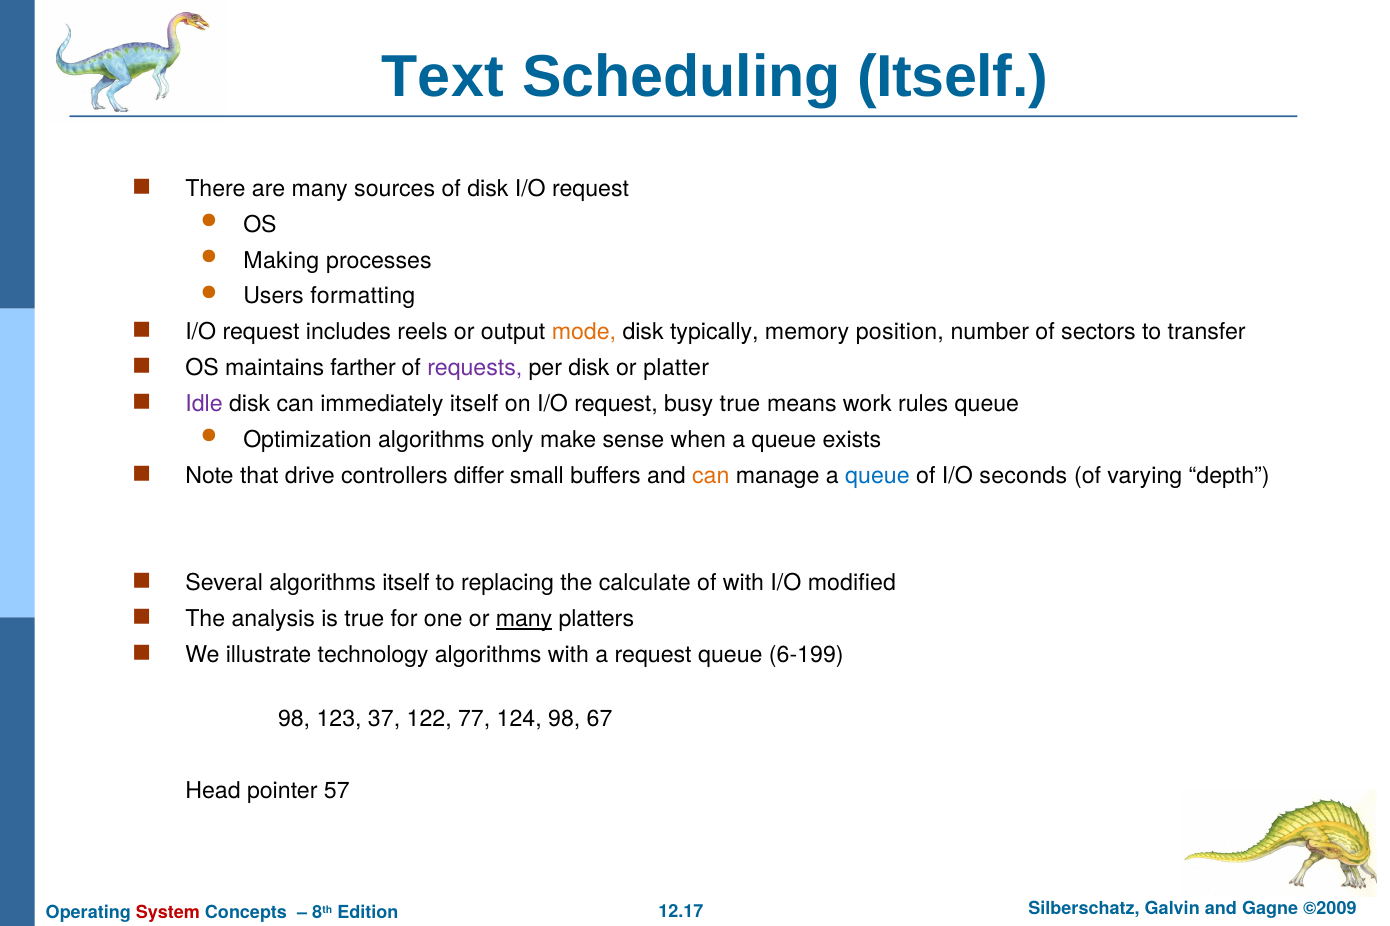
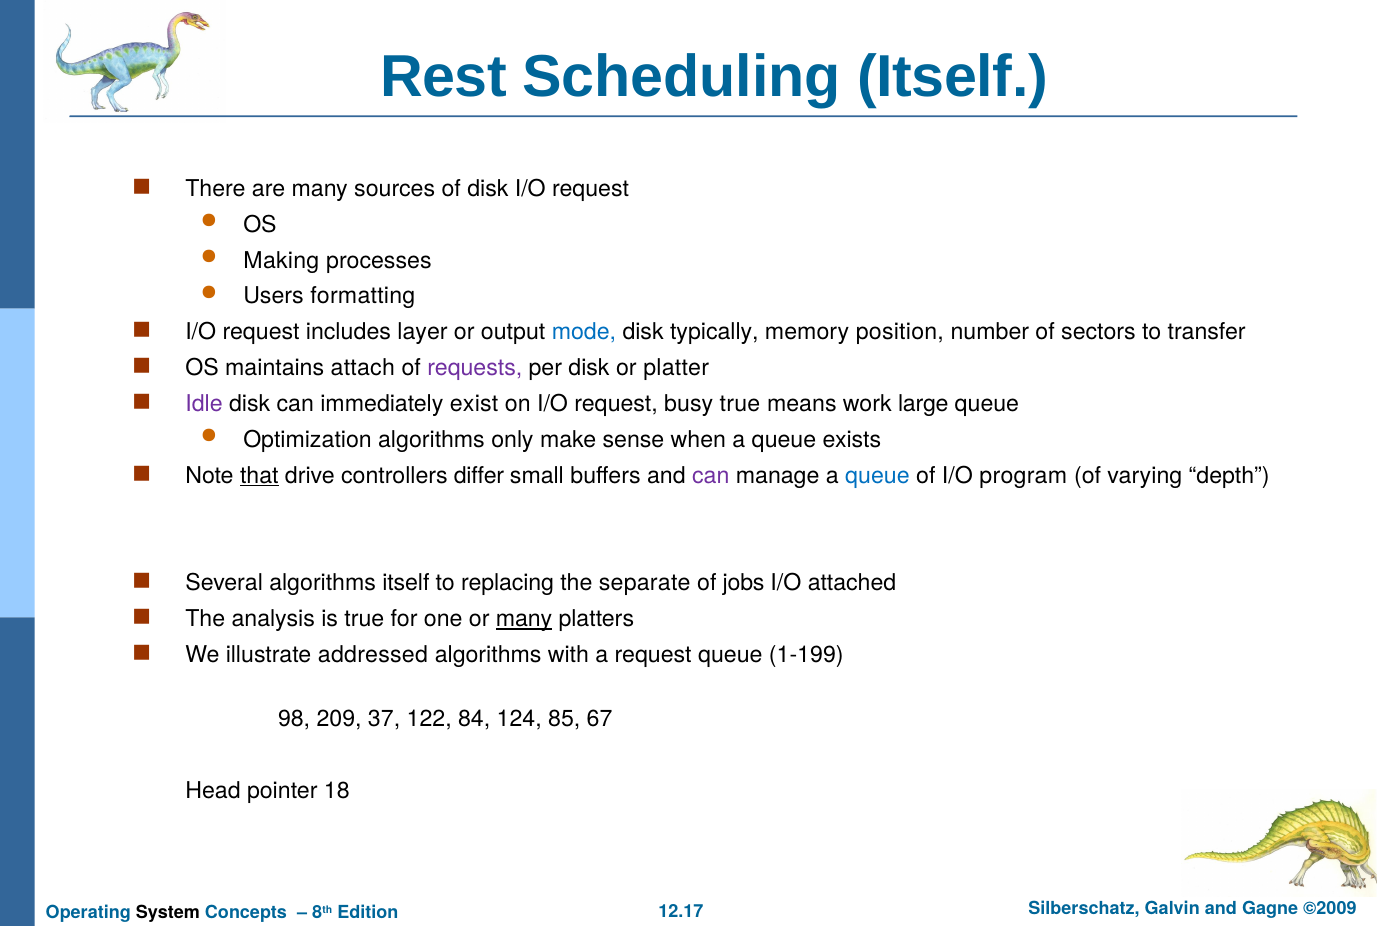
Text: Text -> Rest (444, 77)
reels: reels -> layer (422, 332)
mode colour: orange -> blue (584, 332)
farther: farther -> attach (363, 368)
immediately itself: itself -> exist (474, 404)
rules: rules -> large (923, 404)
that underline: none -> present (259, 476)
can colour: orange -> purple (711, 476)
seconds: seconds -> program (1023, 476)
calculate: calculate -> separate (645, 584)
of with: with -> jobs (744, 584)
modified: modified -> attached (852, 584)
technology: technology -> addressed (373, 655)
6-199: 6-199 -> 1-199 (806, 655)
123: 123 -> 209 (339, 719)
77: 77 -> 84 (474, 719)
124 98: 98 -> 85 (564, 719)
57: 57 -> 18 (337, 791)
System colour: red -> black (168, 913)
